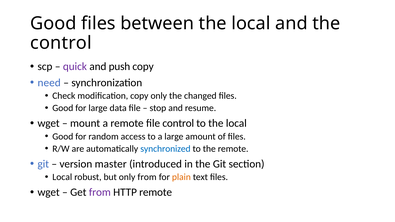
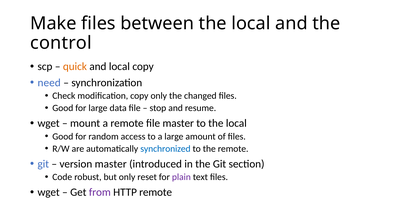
Good: Good -> Make (53, 23)
quick colour: purple -> orange (75, 67)
and push: push -> local (119, 67)
file control: control -> master (178, 123)
Local: Local -> Code (62, 177)
only from: from -> reset (147, 177)
plain colour: orange -> purple (181, 177)
